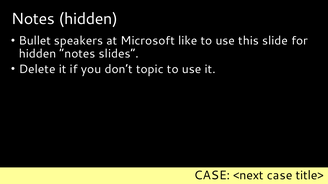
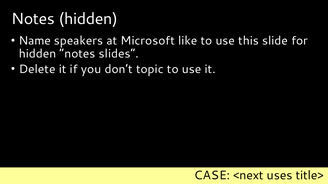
Bullet: Bullet -> Name (35, 41)
<next case: case -> uses (280, 176)
